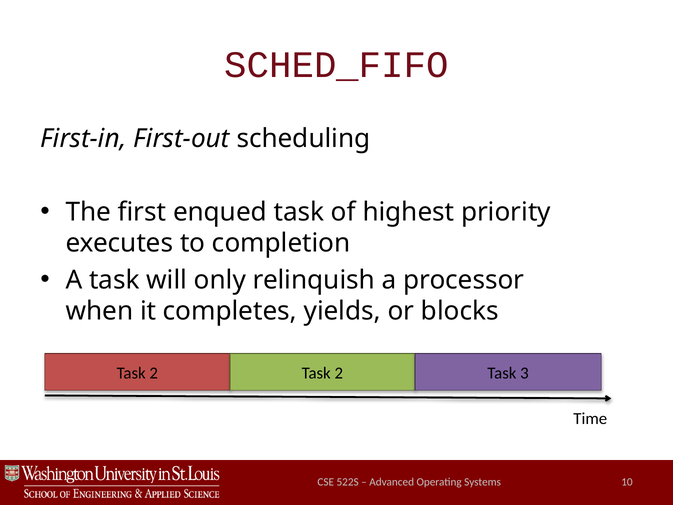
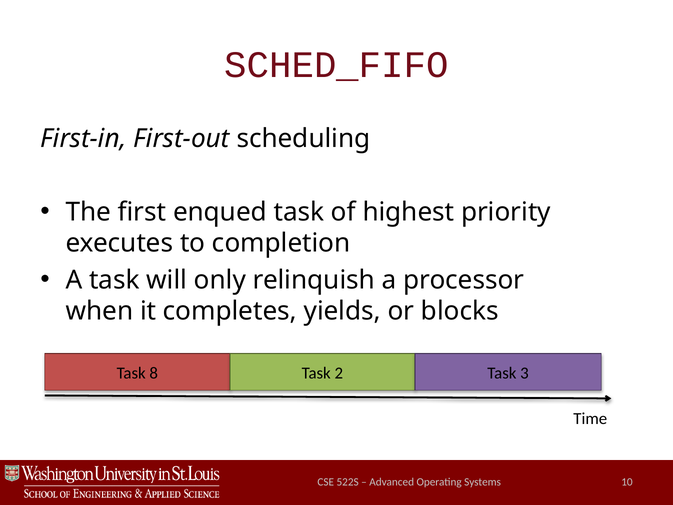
2: 2 -> 8 (154, 373)
